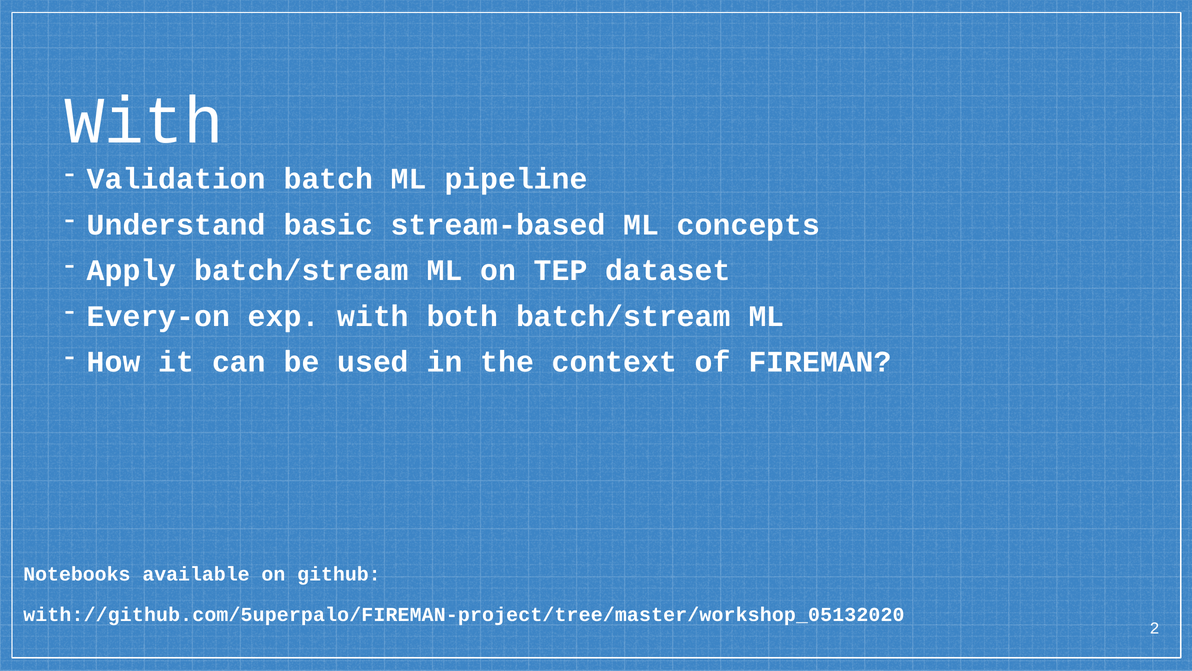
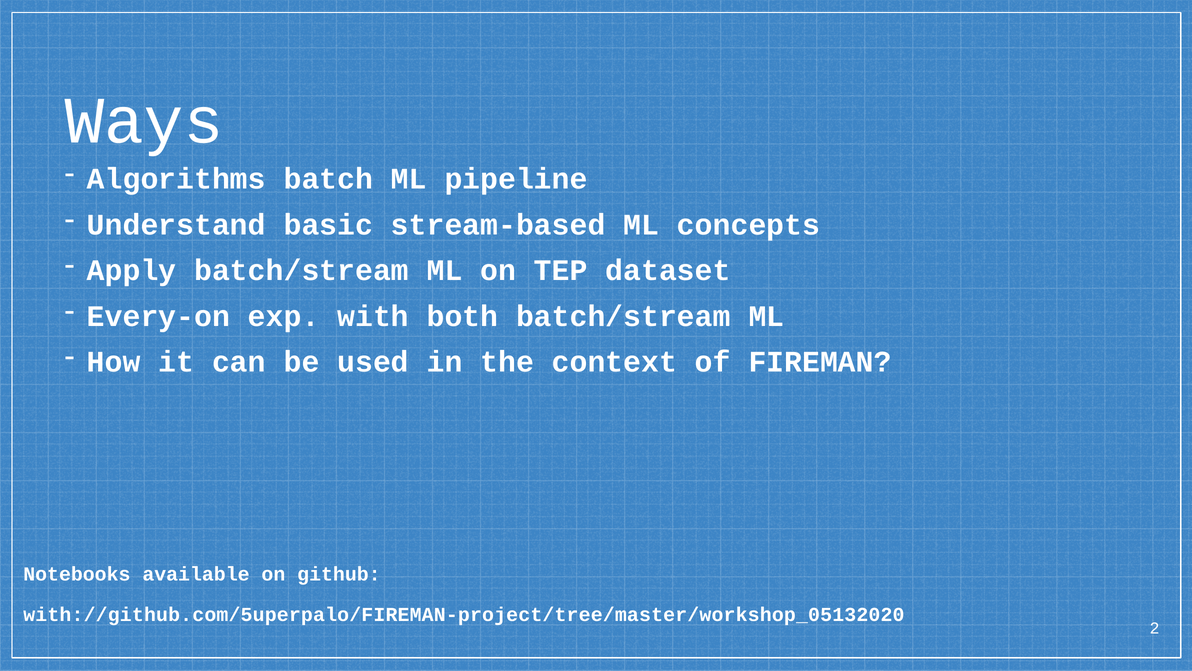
With: With -> Ways (144, 121)
Validation: Validation -> Algorithms (176, 179)
